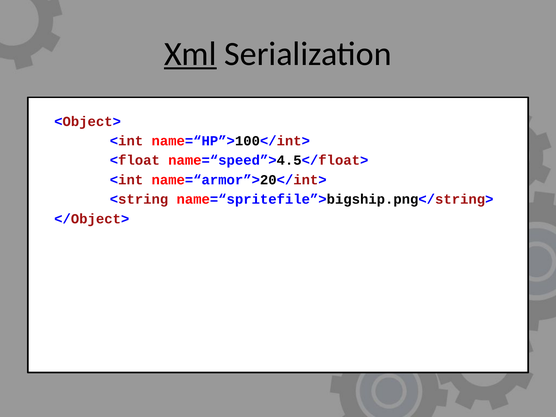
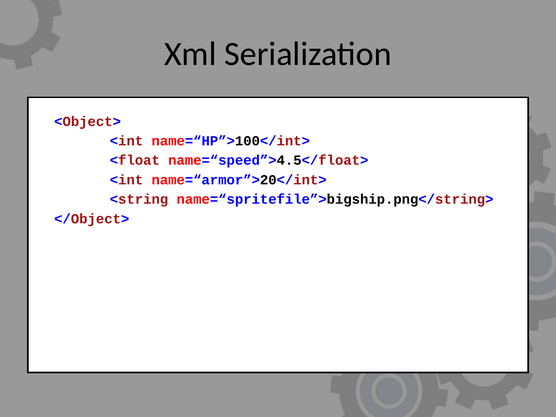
Xml underline: present -> none (190, 54)
